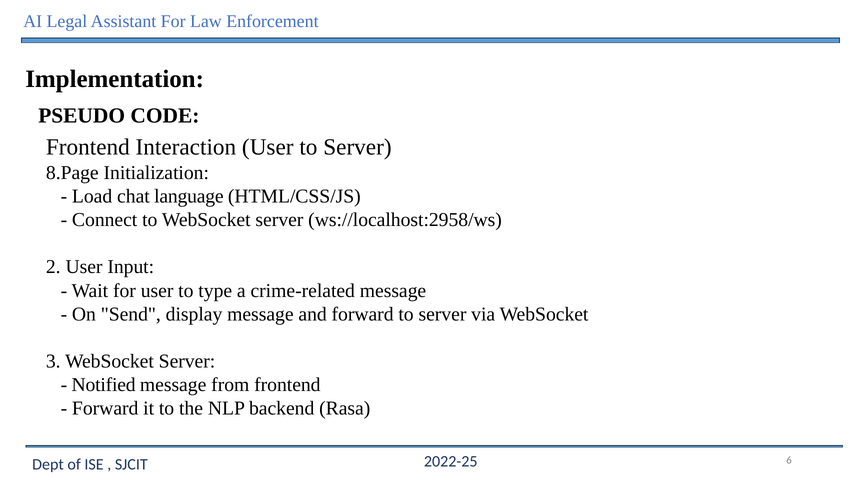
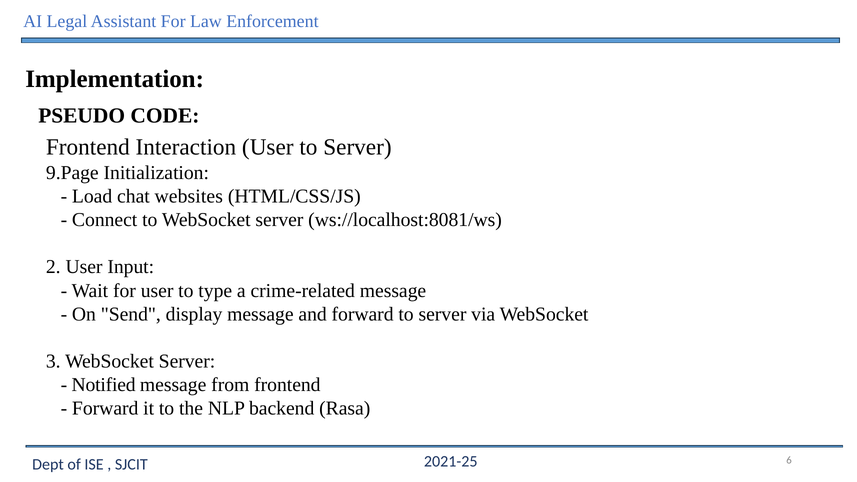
8.Page: 8.Page -> 9.Page (72, 173)
language: language -> websites (189, 196)
ws://localhost:2958/ws: ws://localhost:2958/ws -> ws://localhost:8081/ws (405, 220)
2022-25: 2022-25 -> 2021-25 (451, 462)
